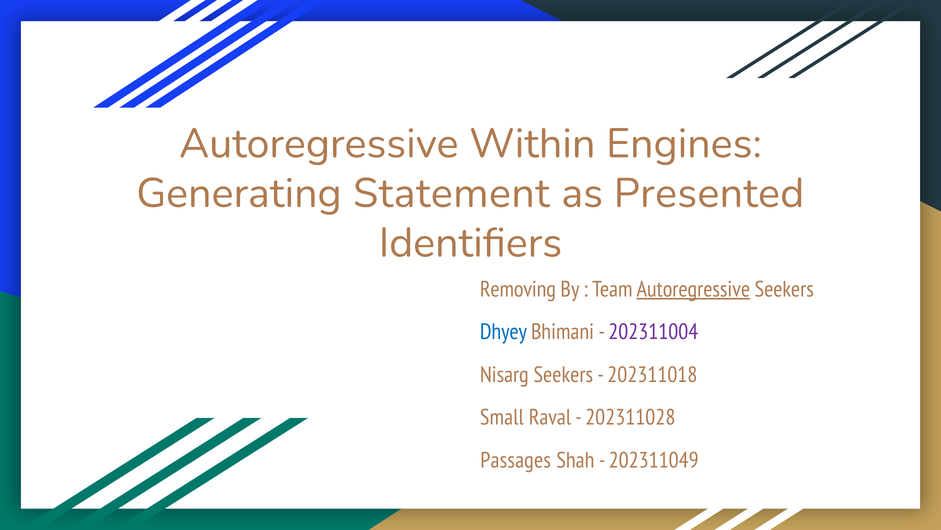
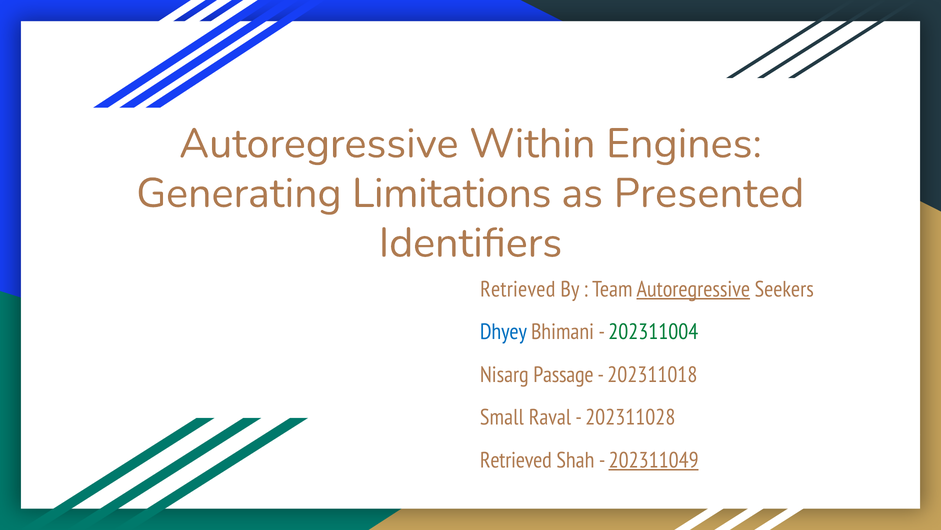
Statement: Statement -> Limitations (452, 193)
Removing: Removing -> Retrieved (518, 289)
202311004 colour: purple -> green (653, 332)
Nisarg Seekers: Seekers -> Passage (563, 374)
Passages: Passages -> Retrieved (516, 460)
202311049 underline: none -> present (654, 460)
